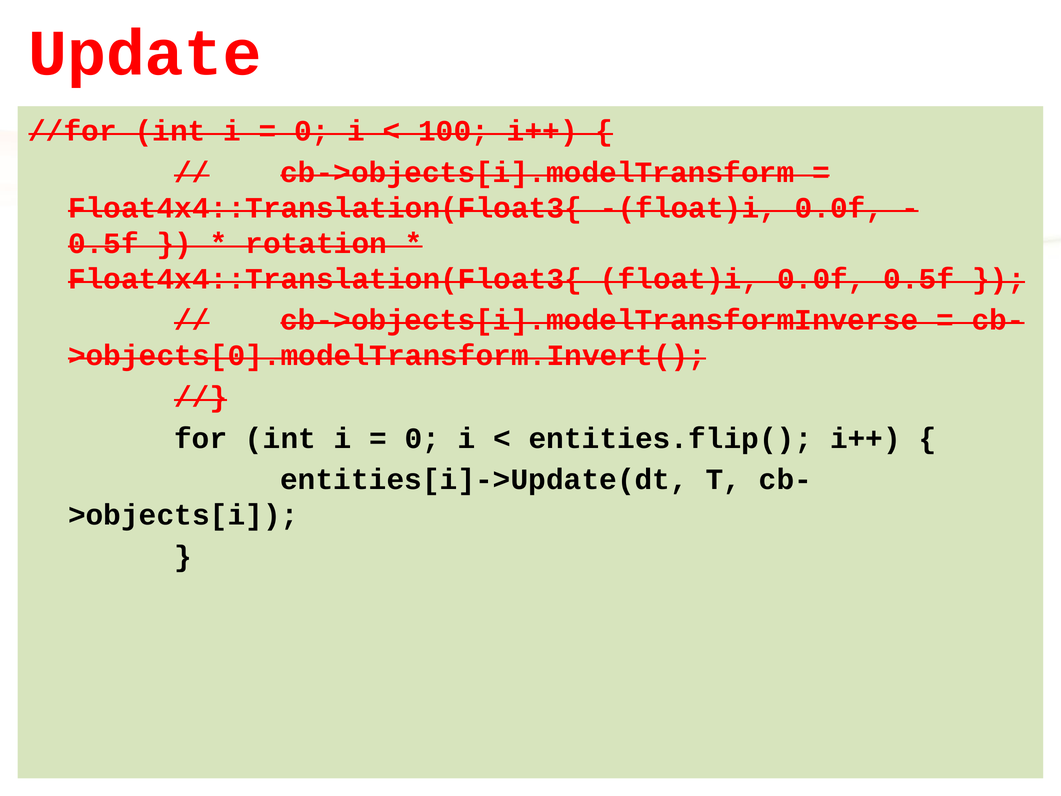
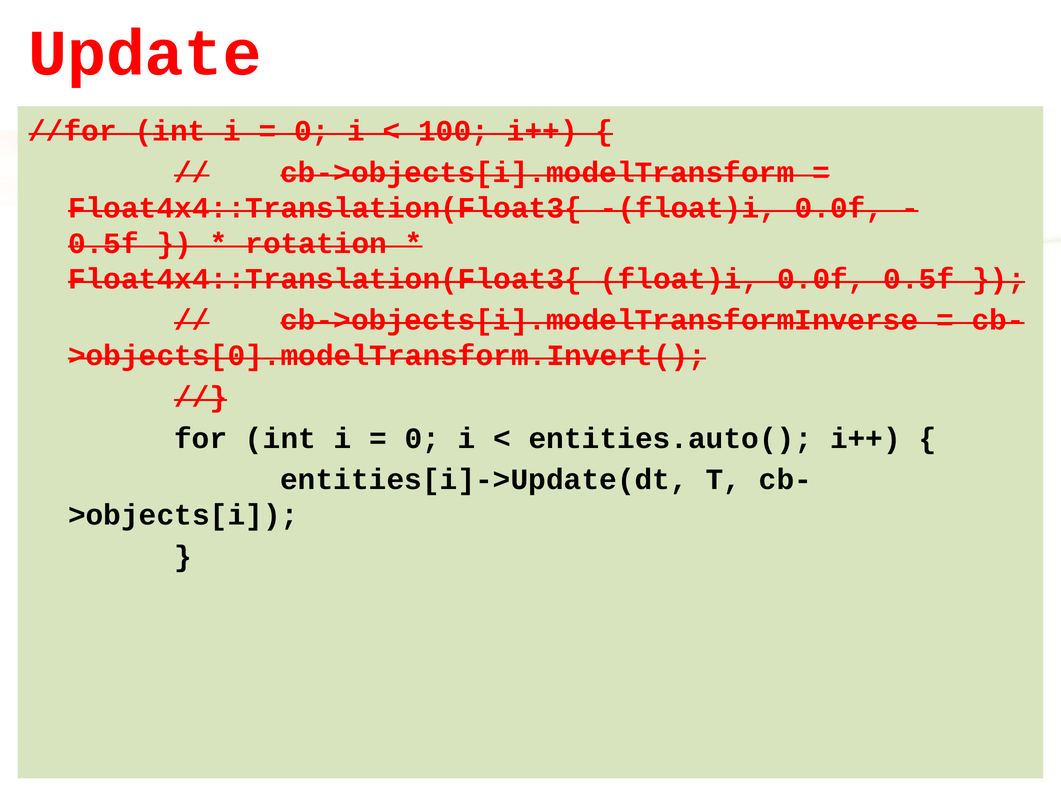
entities.flip(: entities.flip( -> entities.auto( (670, 438)
